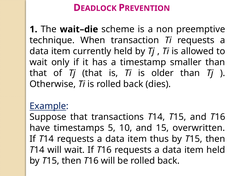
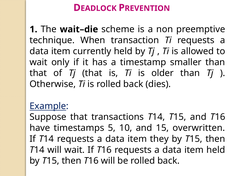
thus: thus -> they (159, 138)
